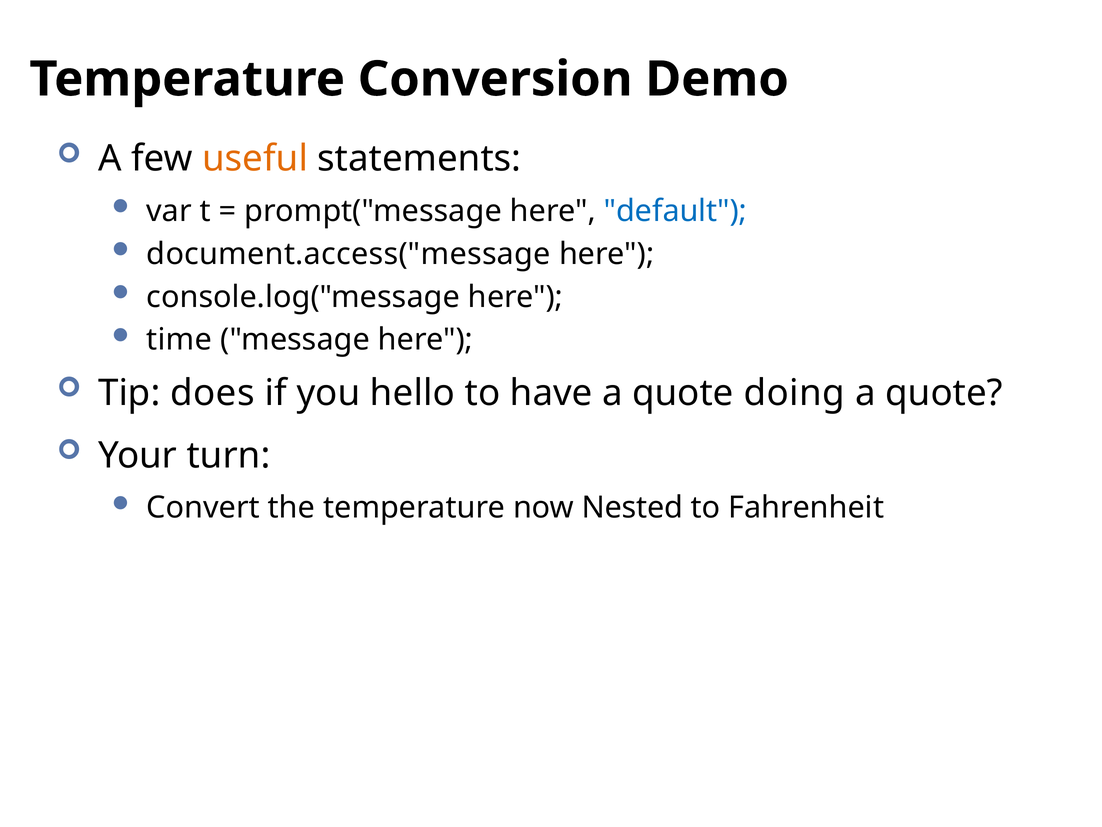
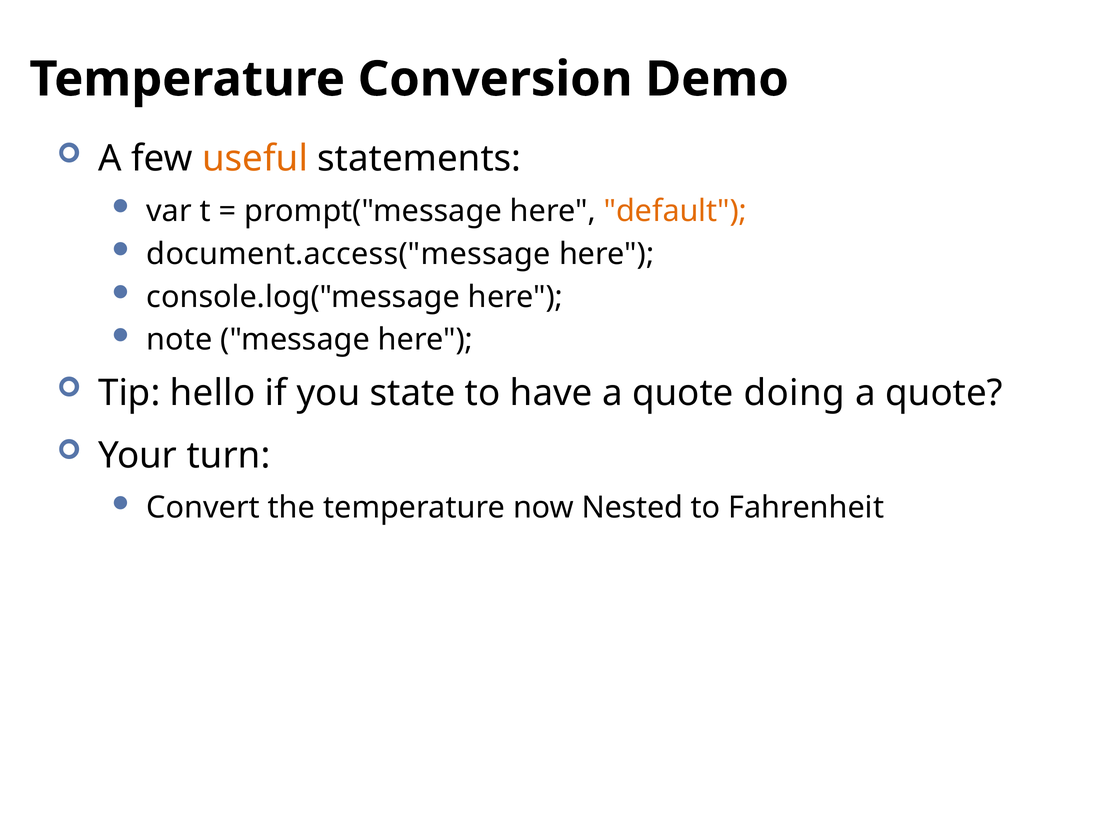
default colour: blue -> orange (675, 211)
time: time -> note (179, 340)
does: does -> hello (213, 393)
hello: hello -> state (413, 393)
